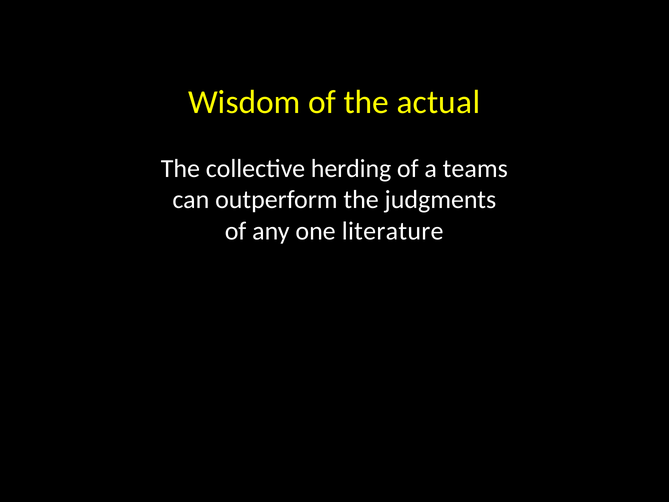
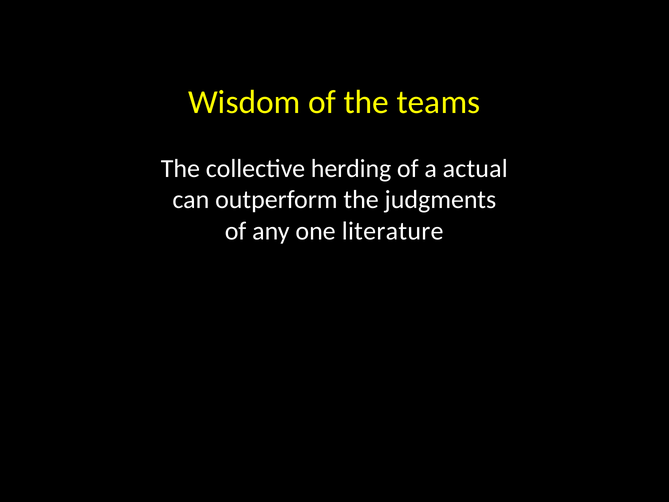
actual: actual -> teams (438, 102)
teams: teams -> actual (475, 168)
